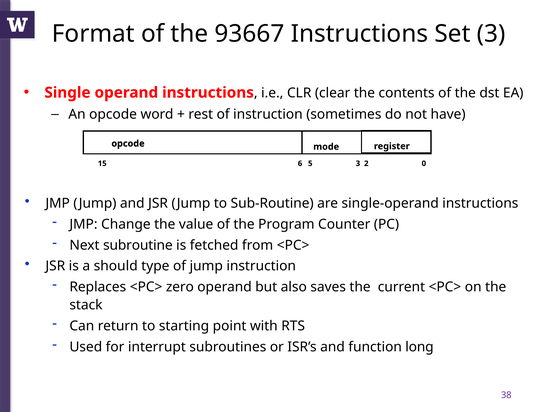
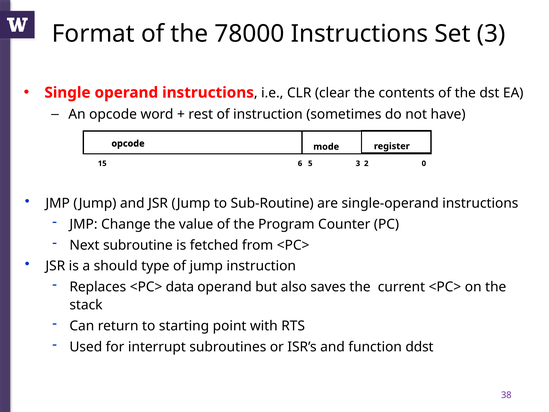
93667: 93667 -> 78000 (250, 34)
zero: zero -> data (180, 287)
long: long -> ddst (419, 347)
